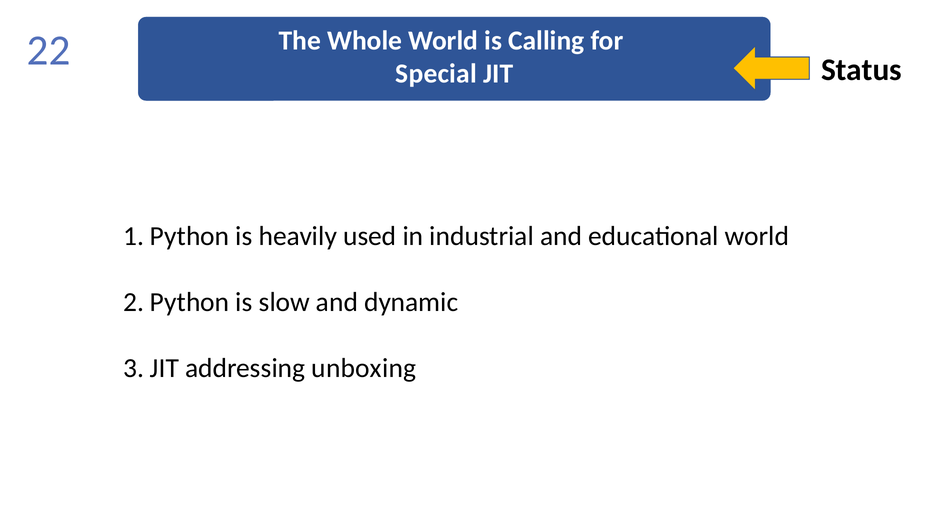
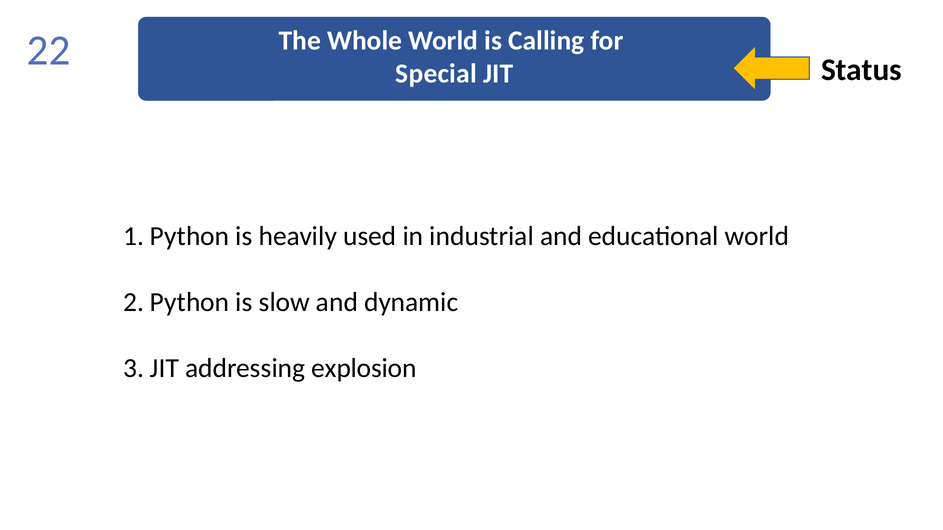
unboxing: unboxing -> explosion (364, 369)
